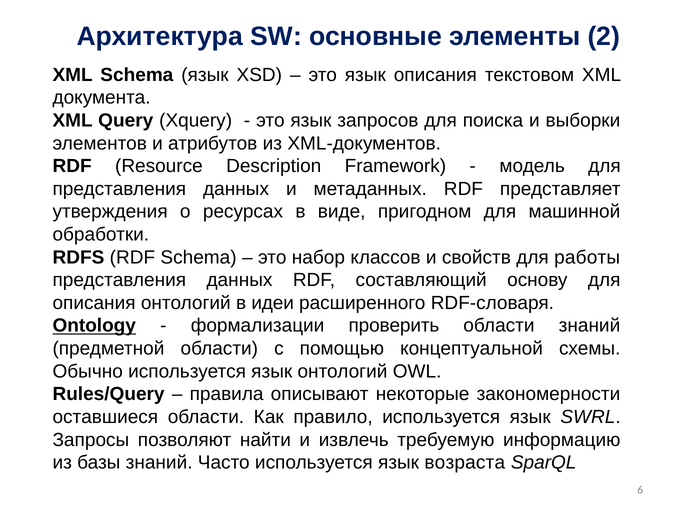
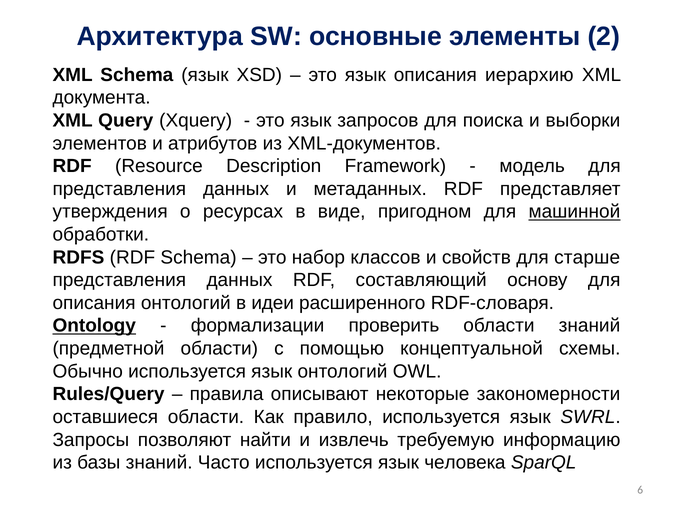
текстовом: текстовом -> иерархию (529, 75)
машинной underline: none -> present (574, 212)
работы: работы -> старше (587, 257)
возраста: возраста -> человека (465, 463)
